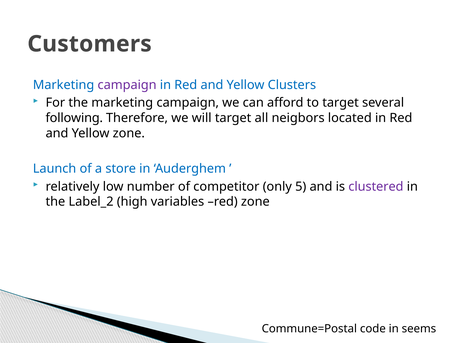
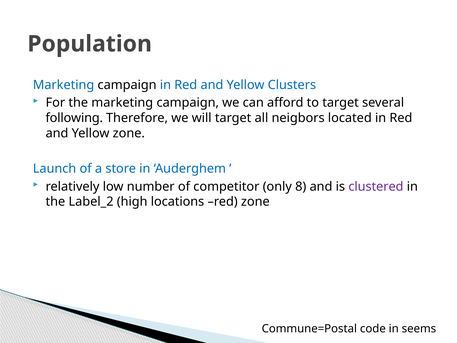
Customers: Customers -> Population (90, 44)
campaign colour: purple -> black (127, 85)
5: 5 -> 8 (301, 186)
variables: variables -> locations (178, 202)
